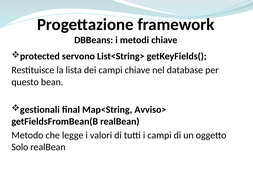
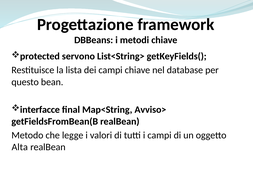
gestionali: gestionali -> interfacce (40, 109)
Solo: Solo -> Alta (20, 147)
